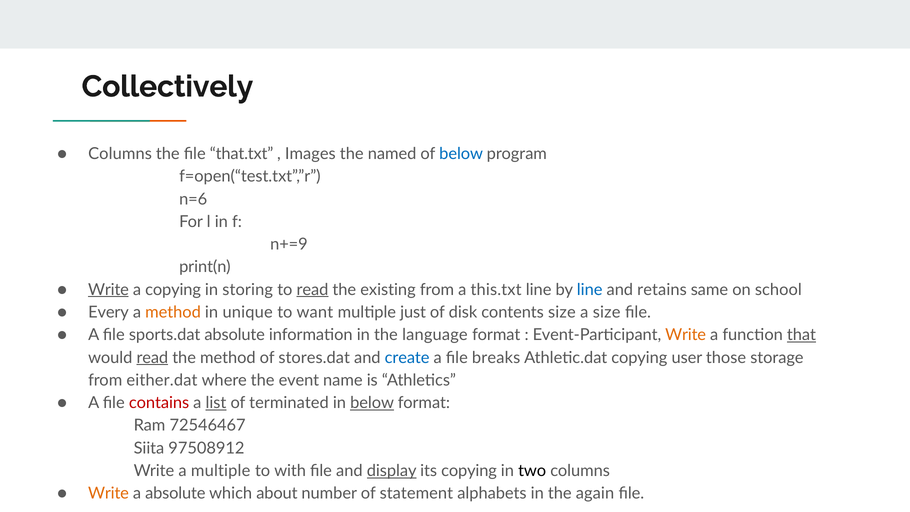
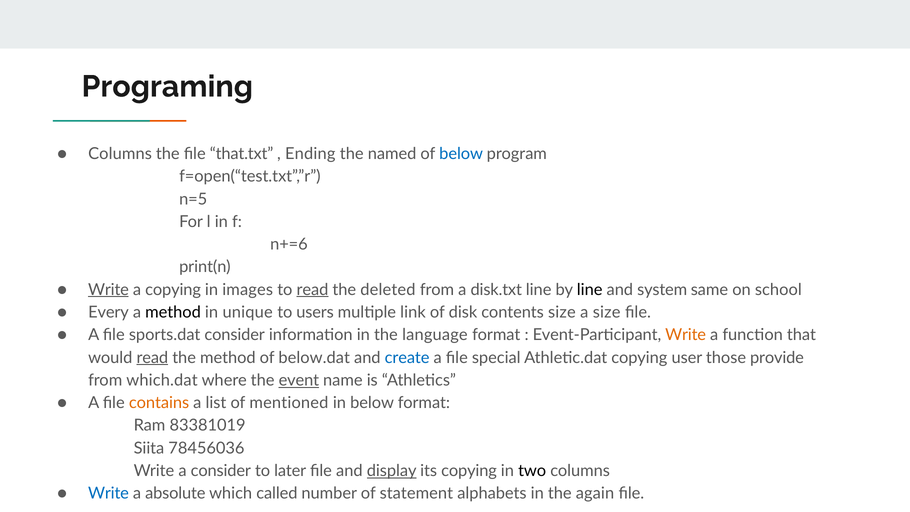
Collectively: Collectively -> Programing (167, 87)
Images: Images -> Ending (310, 154)
n=6: n=6 -> n=5 (193, 199)
n+=9: n+=9 -> n+=6 (289, 244)
storing: storing -> images (248, 290)
existing: existing -> deleted (388, 290)
this.txt: this.txt -> disk.txt (496, 290)
line colour: blue -> black (590, 290)
retains: retains -> system (662, 290)
method colour: orange -> black (173, 312)
want: want -> users (315, 312)
just: just -> link (413, 312)
sports.dat absolute: absolute -> consider (235, 335)
that underline: present -> none (801, 335)
stores.dat: stores.dat -> below.dat (314, 358)
breaks: breaks -> special (496, 358)
storage: storage -> provide (777, 358)
either.dat: either.dat -> which.dat (162, 380)
event underline: none -> present (299, 380)
contains colour: red -> orange (159, 403)
list underline: present -> none (216, 403)
terminated: terminated -> mentioned (289, 403)
below underline: present -> none (372, 403)
72546467: 72546467 -> 83381019 (208, 425)
97508912: 97508912 -> 78456036 (206, 448)
a multiple: multiple -> consider (221, 471)
with: with -> later (290, 471)
Write colour: orange -> blue (108, 493)
about: about -> called (277, 493)
